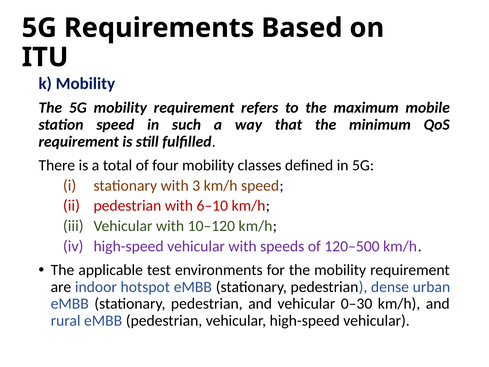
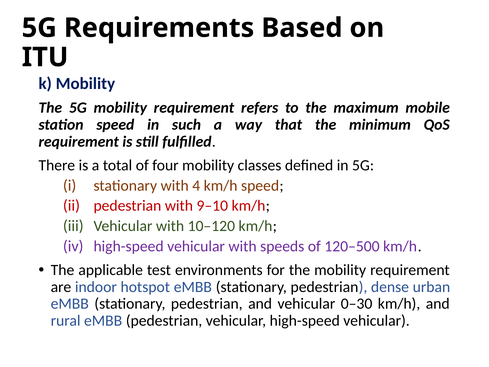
3: 3 -> 4 (196, 185)
6–10: 6–10 -> 9–10 (212, 206)
